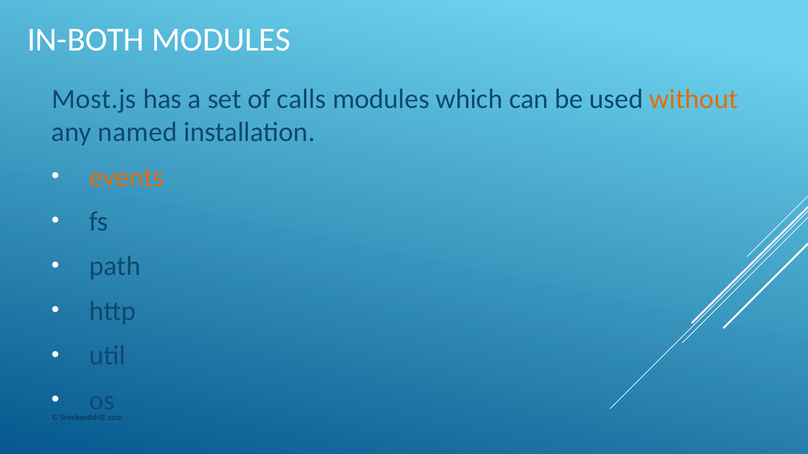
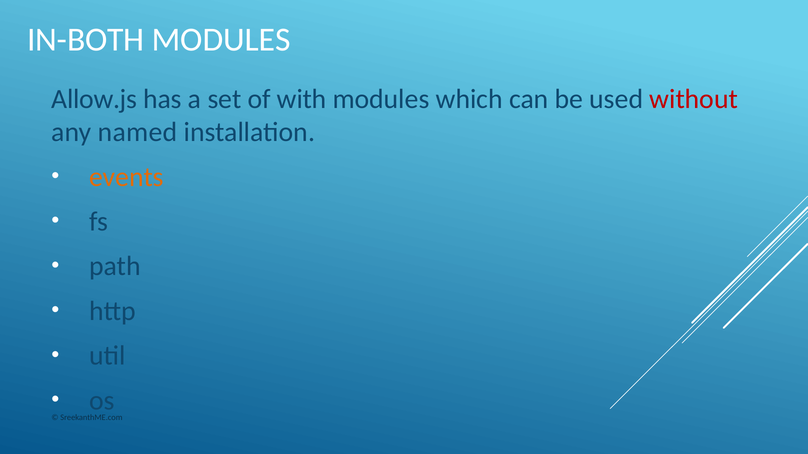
Most.js: Most.js -> Allow.js (94, 99)
calls: calls -> with (302, 99)
without colour: orange -> red (694, 99)
